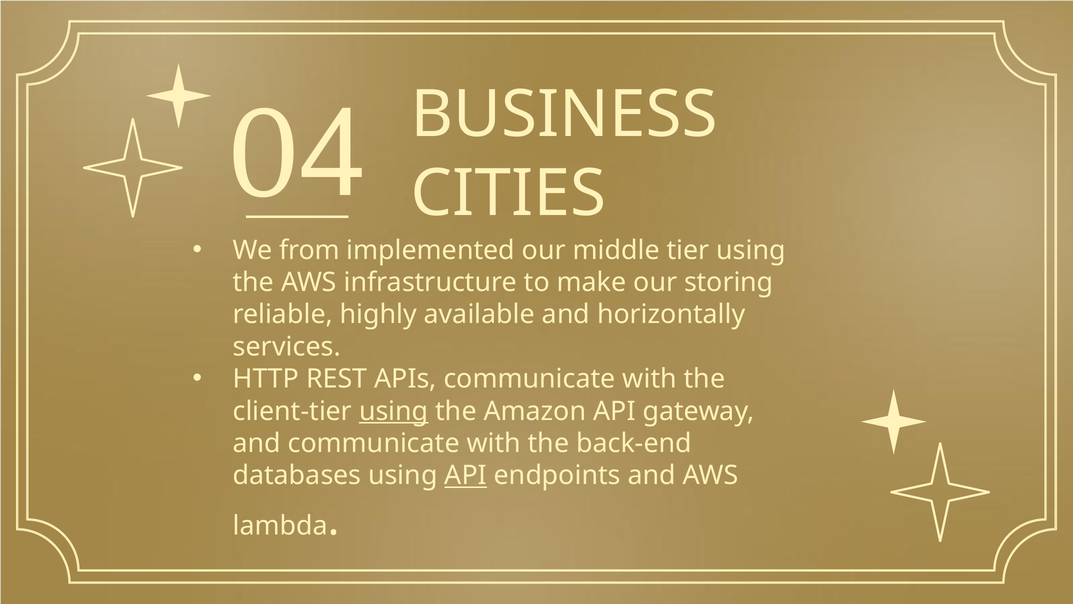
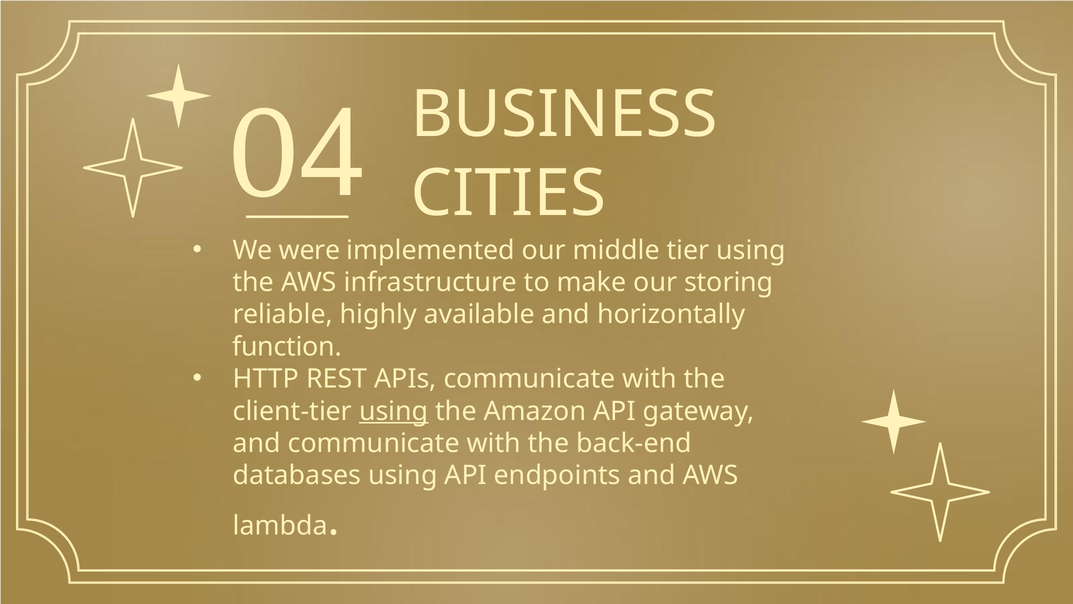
from: from -> were (310, 250)
services: services -> function (287, 347)
API underline: present -> none (466, 475)
